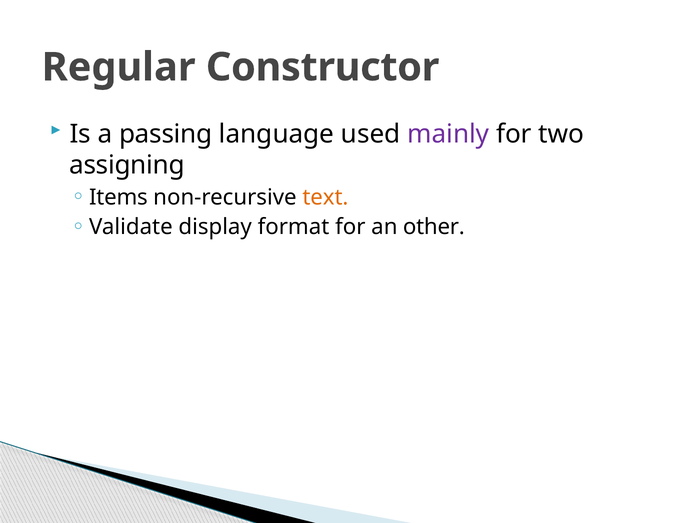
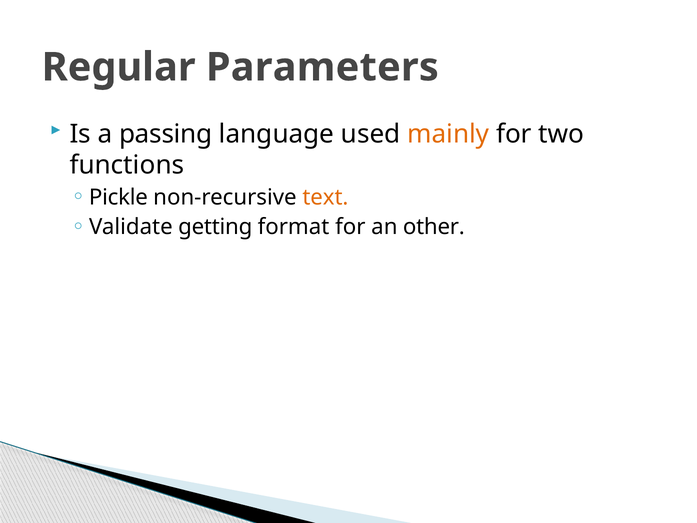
Constructor: Constructor -> Parameters (322, 67)
mainly colour: purple -> orange (448, 134)
assigning: assigning -> functions (127, 165)
Items: Items -> Pickle (118, 197)
display: display -> getting (215, 227)
